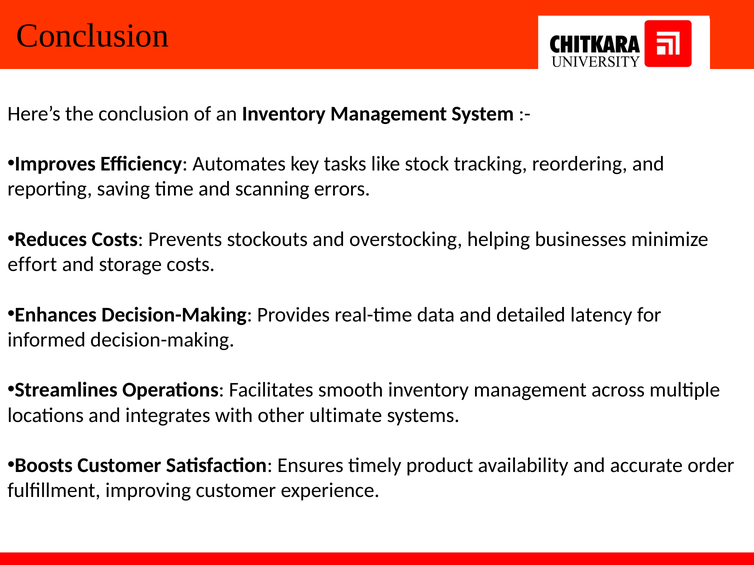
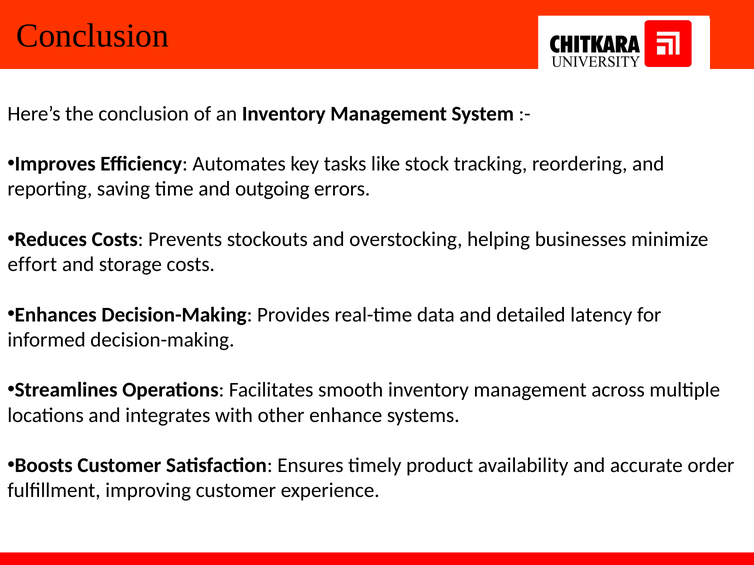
scanning: scanning -> outgoing (272, 189)
ultimate: ultimate -> enhance (346, 416)
